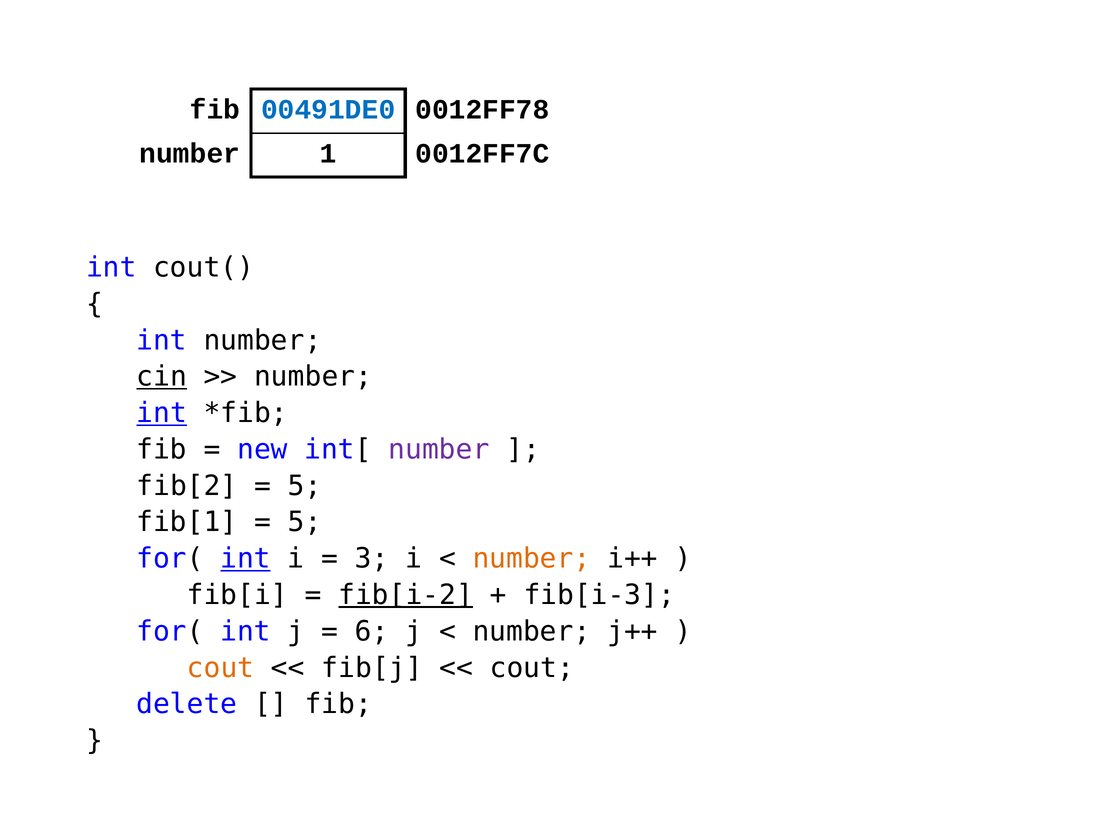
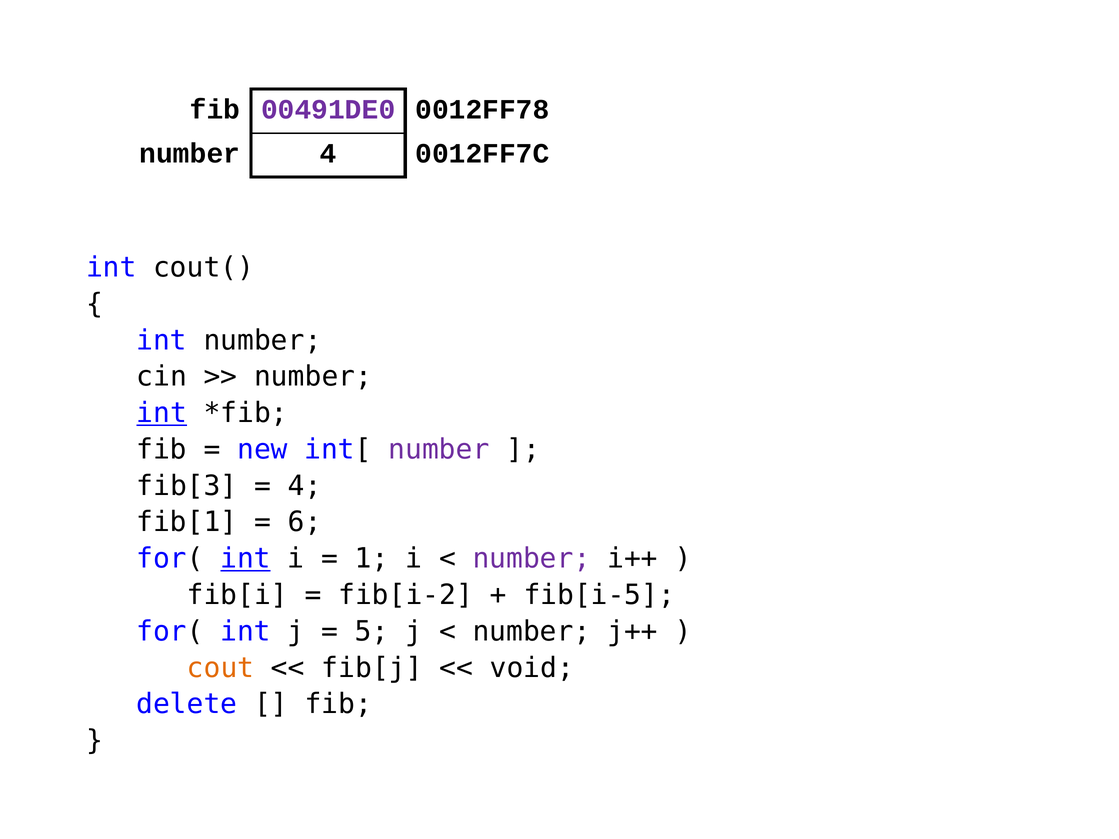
00491DE0 colour: blue -> purple (328, 109)
number 1: 1 -> 4 (328, 153)
cin underline: present -> none (162, 377)
fib[2: fib[2 -> fib[3 (187, 486)
5: 5 -> 4 (305, 486)
5: 5 -> 6 (305, 522)
3: 3 -> 1 (372, 559)
number colour: orange -> purple (531, 559)
fib[i-2 underline: present -> none (406, 595)
fib[i-3: fib[i-3 -> fib[i-5 (599, 595)
6: 6 -> 5 (372, 632)
cout: cout -> void (532, 668)
